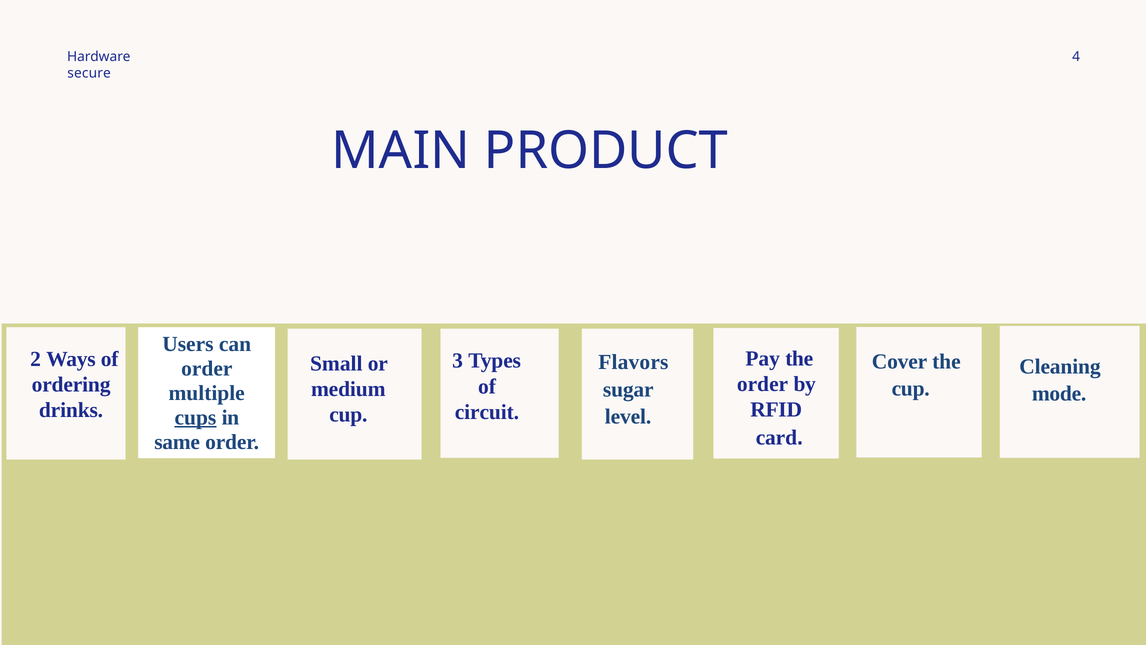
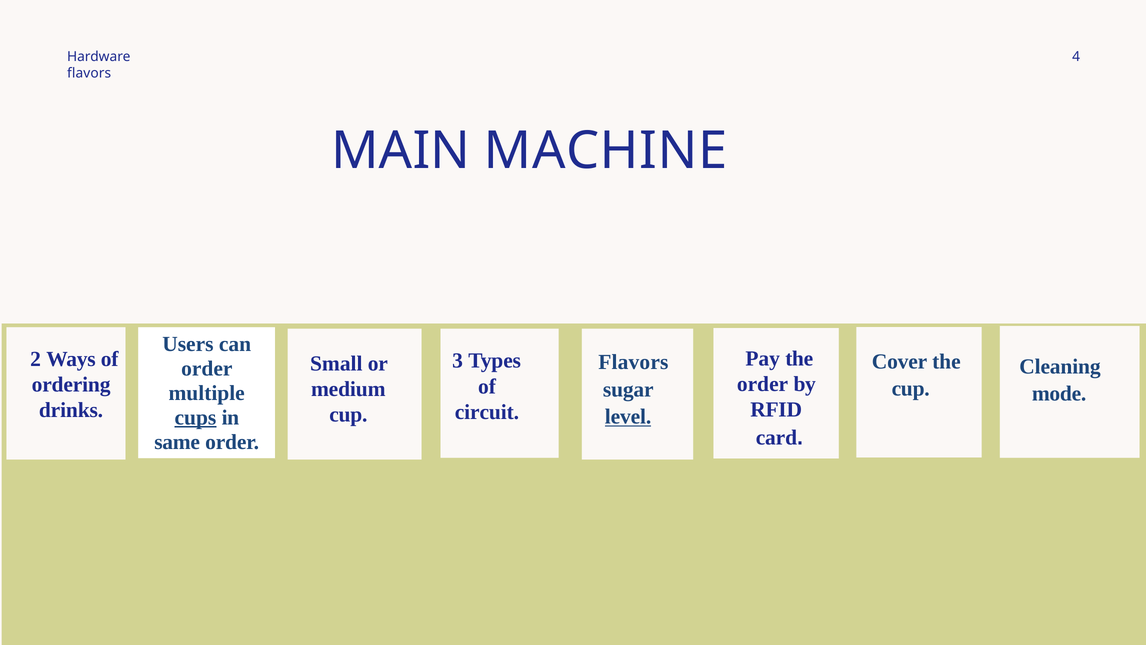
secure: secure -> flavors (89, 73)
PRODUCT: PRODUCT -> MACHINE (606, 151)
level underline: none -> present (628, 416)
